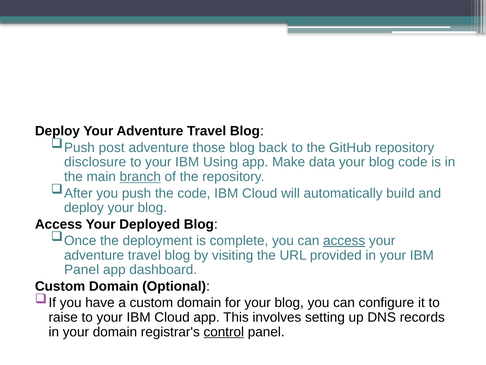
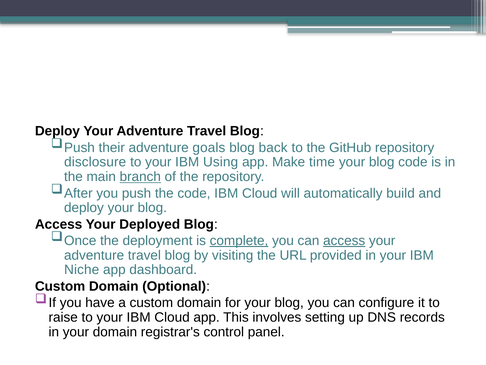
post: post -> their (112, 147)
those: those -> goals (209, 147)
data: data -> time (322, 162)
complete underline: none -> present (239, 240)
Panel: Panel -> Niche (82, 269)
control underline: present -> none (224, 331)
